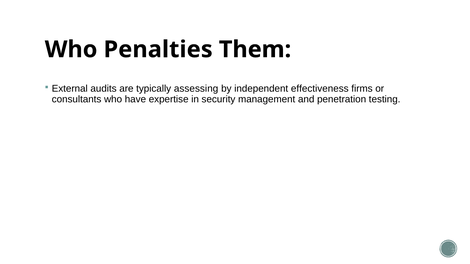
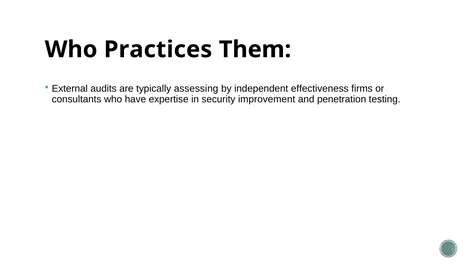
Penalties: Penalties -> Practices (158, 50)
management: management -> improvement (267, 99)
